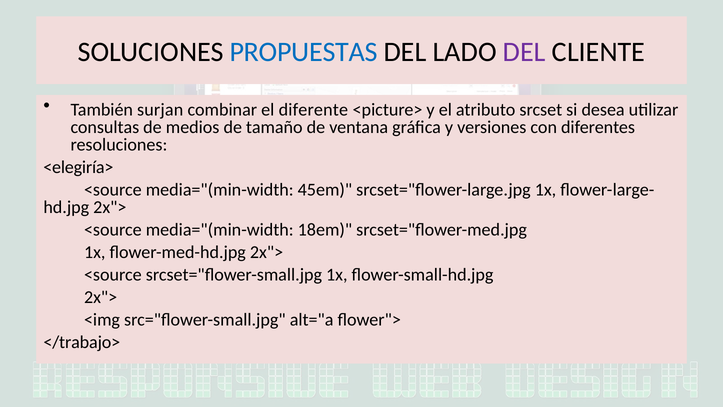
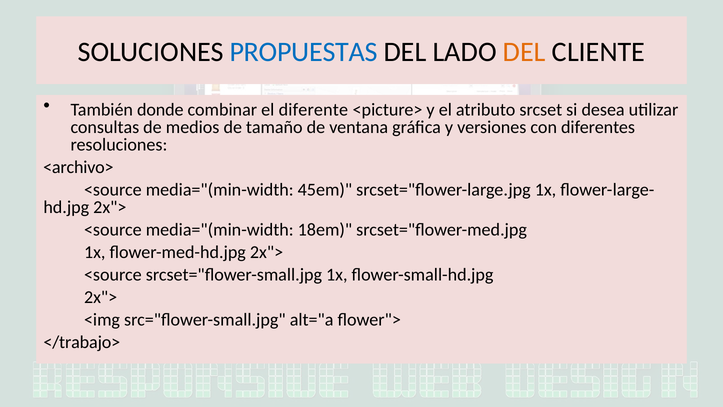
DEL colour: purple -> orange (524, 52)
surjan: surjan -> donde (160, 110)
<elegiría>: <elegiría> -> <archivo> (78, 167)
